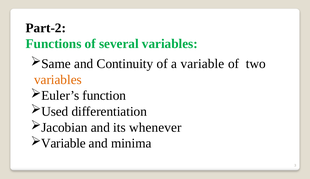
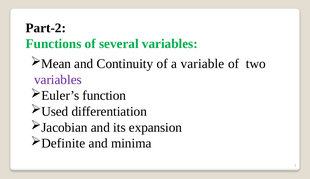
Same: Same -> Mean (56, 64)
variables colour: orange -> purple (58, 80)
whenever: whenever -> expansion (155, 127)
Variable: Variable -> Definite (63, 143)
